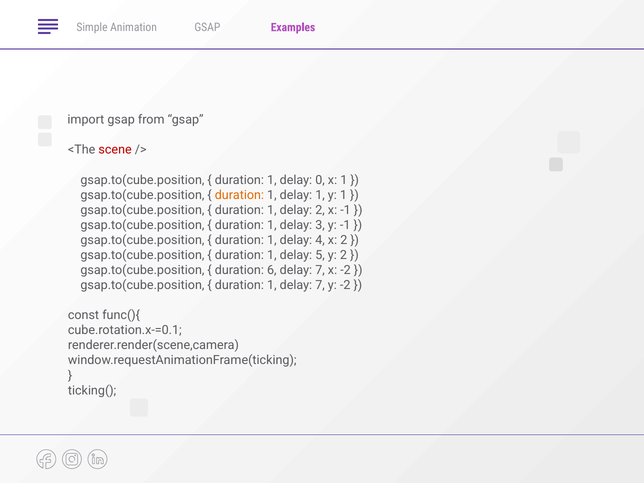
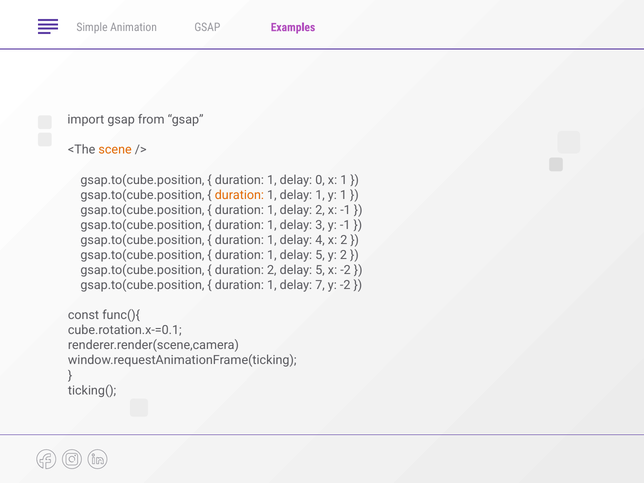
scene colour: red -> orange (115, 150)
duration 6: 6 -> 2 (272, 270)
7: 7 -> 5 (320, 270)
